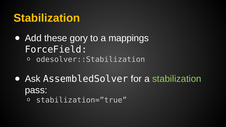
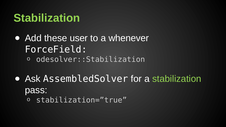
Stabilization colour: yellow -> light green (47, 18)
gory: gory -> user (79, 38)
mappings: mappings -> whenever (129, 38)
